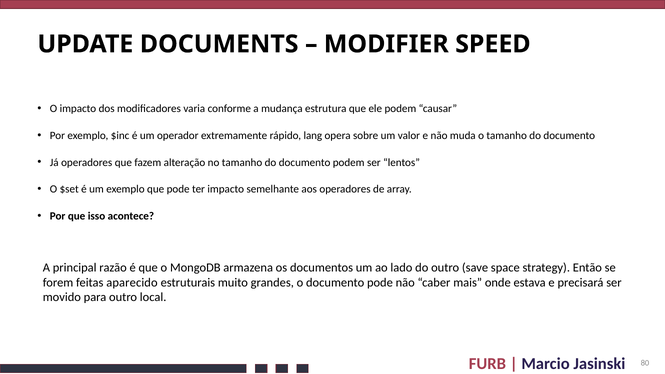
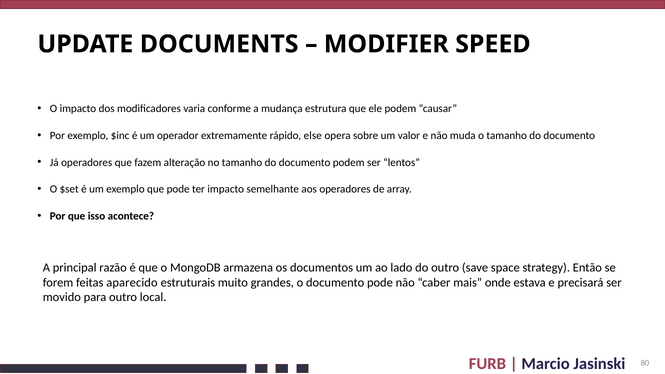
lang: lang -> else (313, 136)
